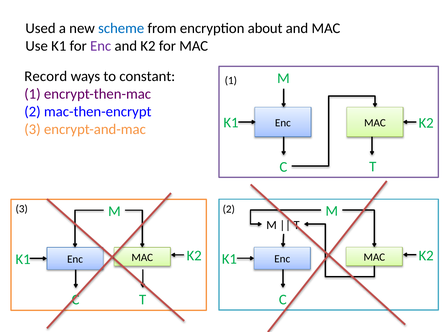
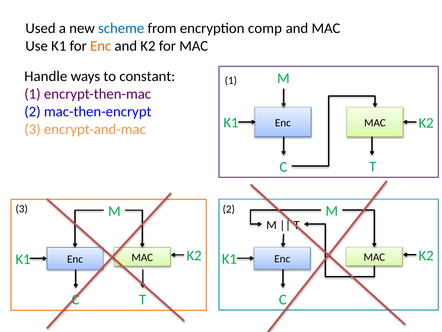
about: about -> comp (265, 28)
Enc colour: purple -> orange (101, 46)
Record: Record -> Handle (46, 76)
